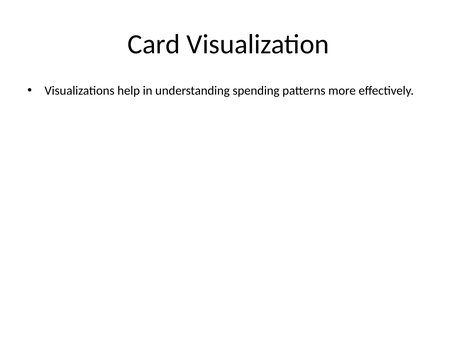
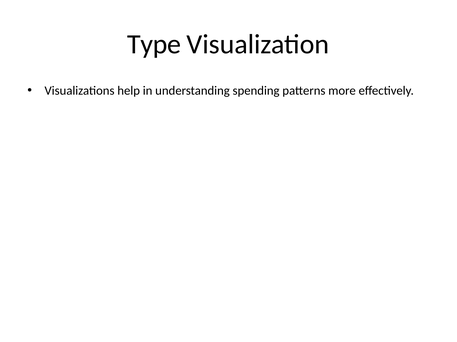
Card: Card -> Type (154, 44)
